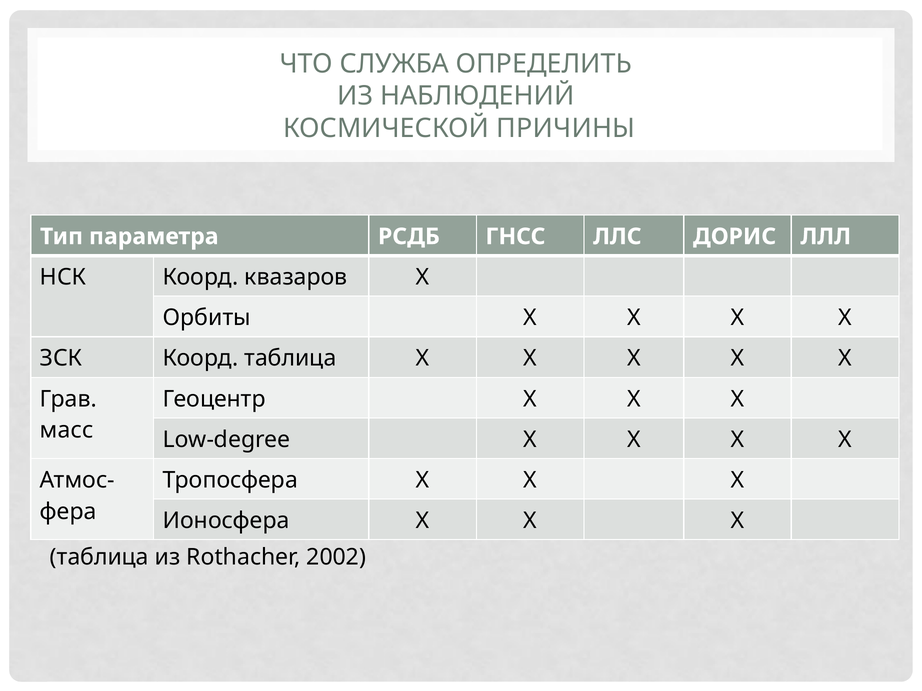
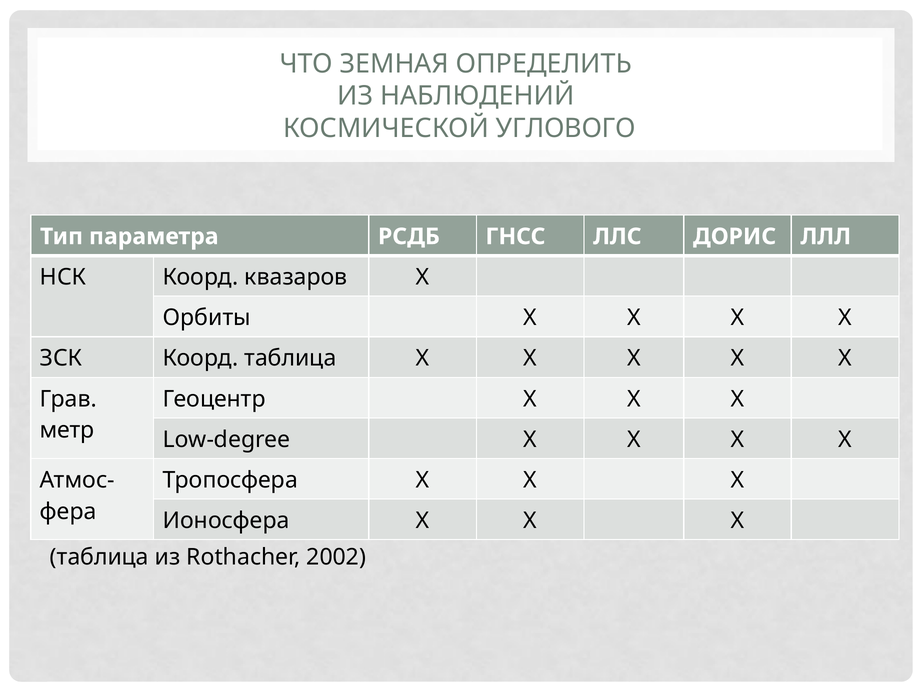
СЛУЖБА: СЛУЖБА -> ЗЕМНАЯ (394, 64)
ПРИЧИНЫ: ПРИЧИНЫ -> УГЛОВОГО (566, 128)
масс: масс -> метр (67, 431)
